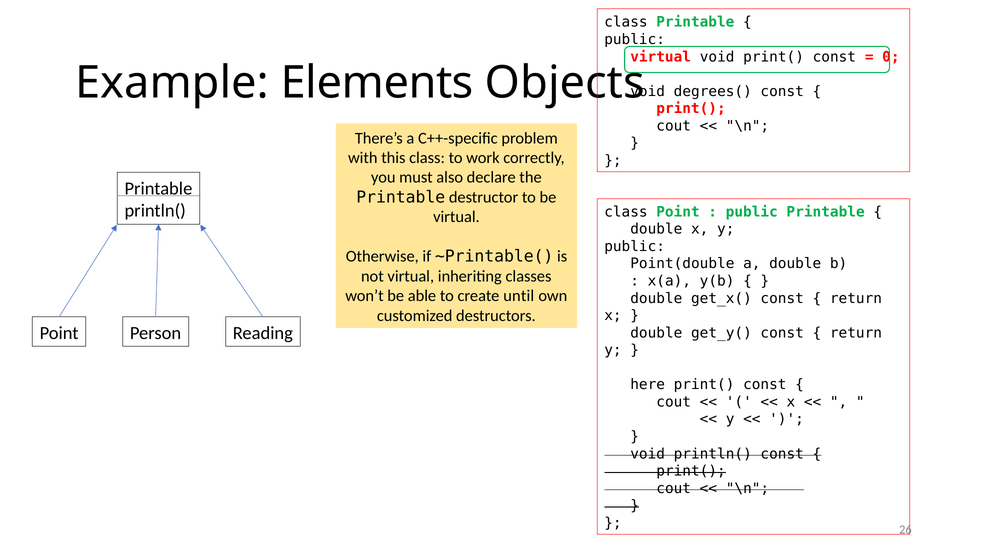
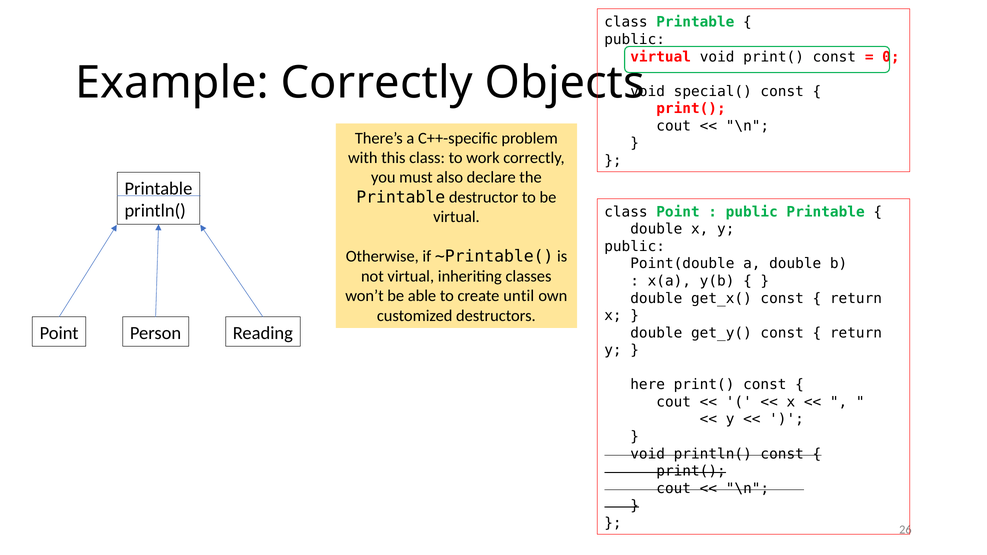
Example Elements: Elements -> Correctly (377, 83)
degrees(: degrees( -> special( (713, 91)
